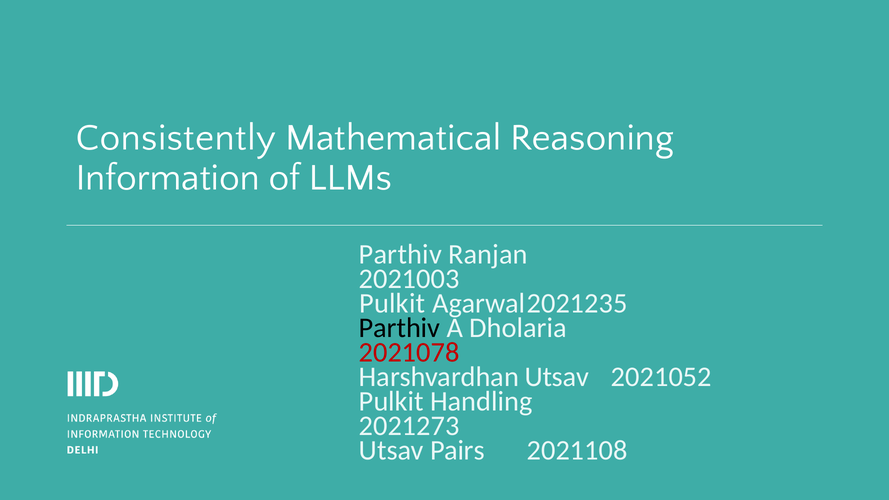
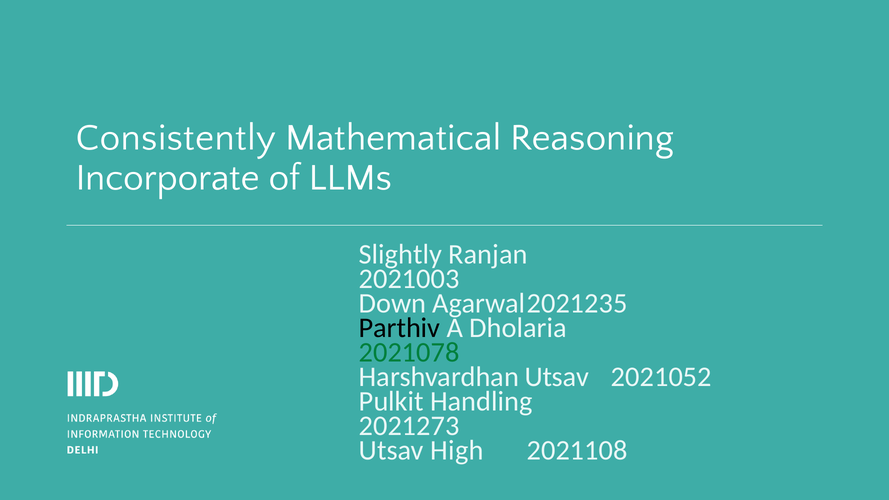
Information: Information -> Incorporate (168, 178)
Parthiv: Parthiv -> Slightly (400, 254)
Pulkit: Pulkit -> Down (392, 303)
2021078 colour: red -> green (409, 352)
Pairs: Pairs -> High (457, 451)
